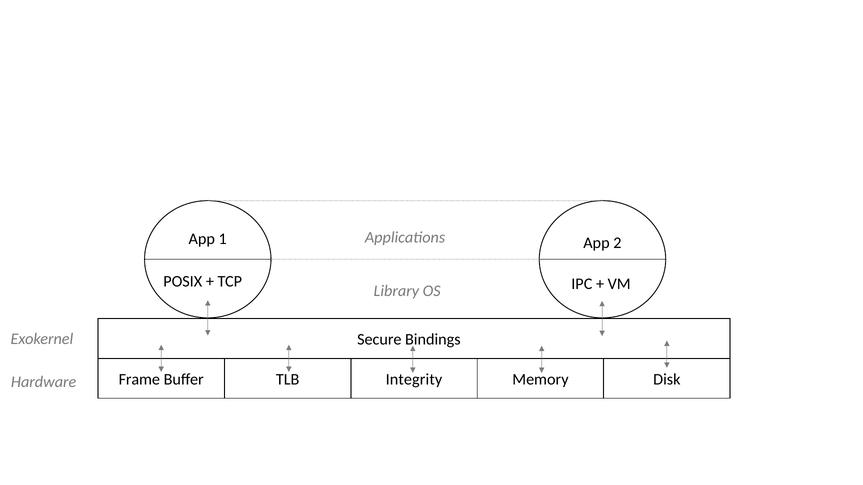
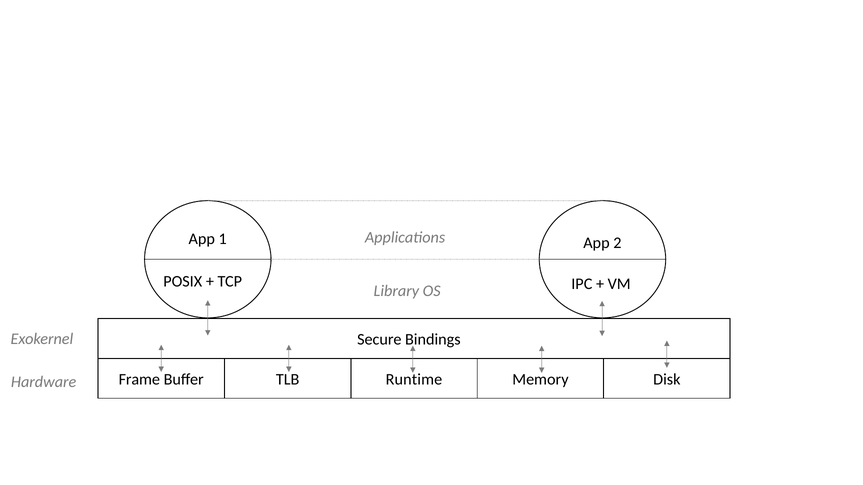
Integrity: Integrity -> Runtime (414, 380)
